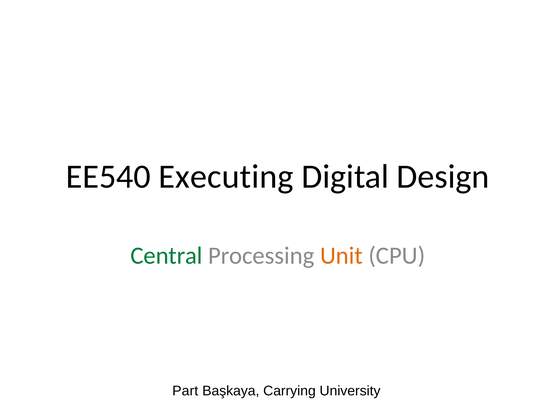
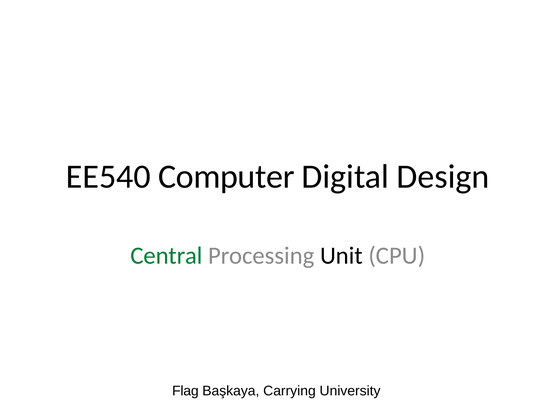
Executing: Executing -> Computer (226, 177)
Unit colour: orange -> black (342, 256)
Part: Part -> Flag (185, 391)
